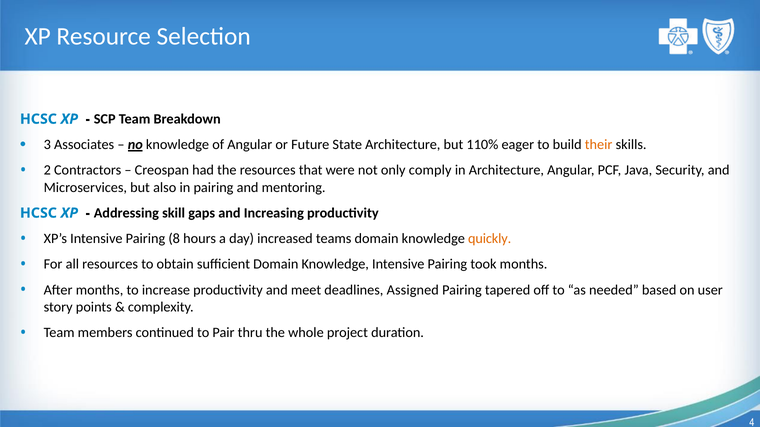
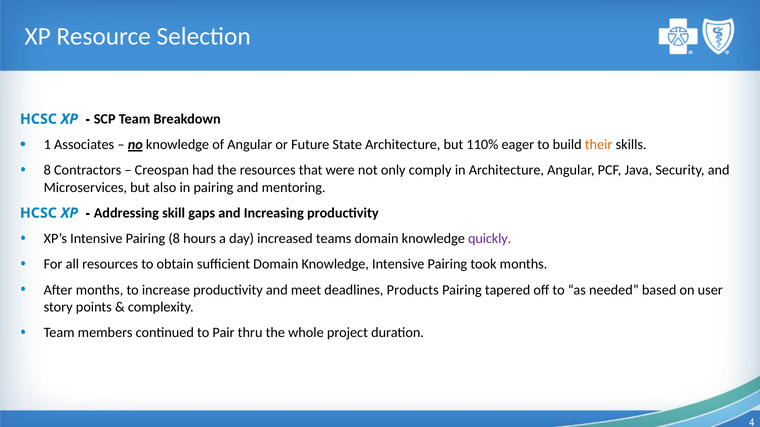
3: 3 -> 1 (47, 145)
2: 2 -> 8 (47, 170)
quickly colour: orange -> purple (490, 239)
Assigned: Assigned -> Products (413, 290)
